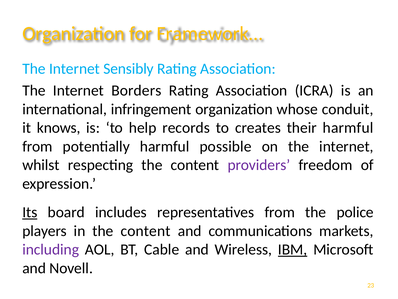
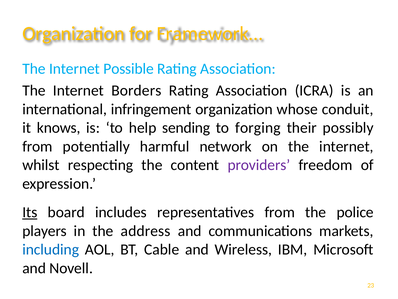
Sensibly: Sensibly -> Possible (129, 69)
records: records -> sending (186, 128)
creates: creates -> forging (258, 128)
their harmful: harmful -> possibly (348, 128)
possible: possible -> network (226, 146)
in the content: content -> address (146, 231)
including colour: purple -> blue (51, 249)
IBM underline: present -> none (293, 249)
